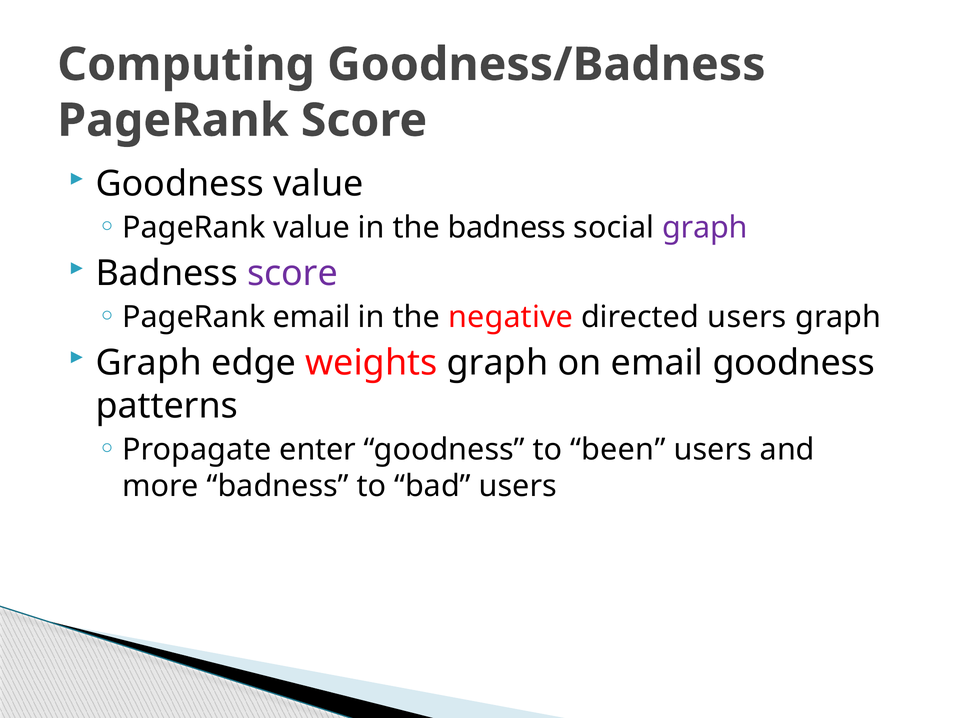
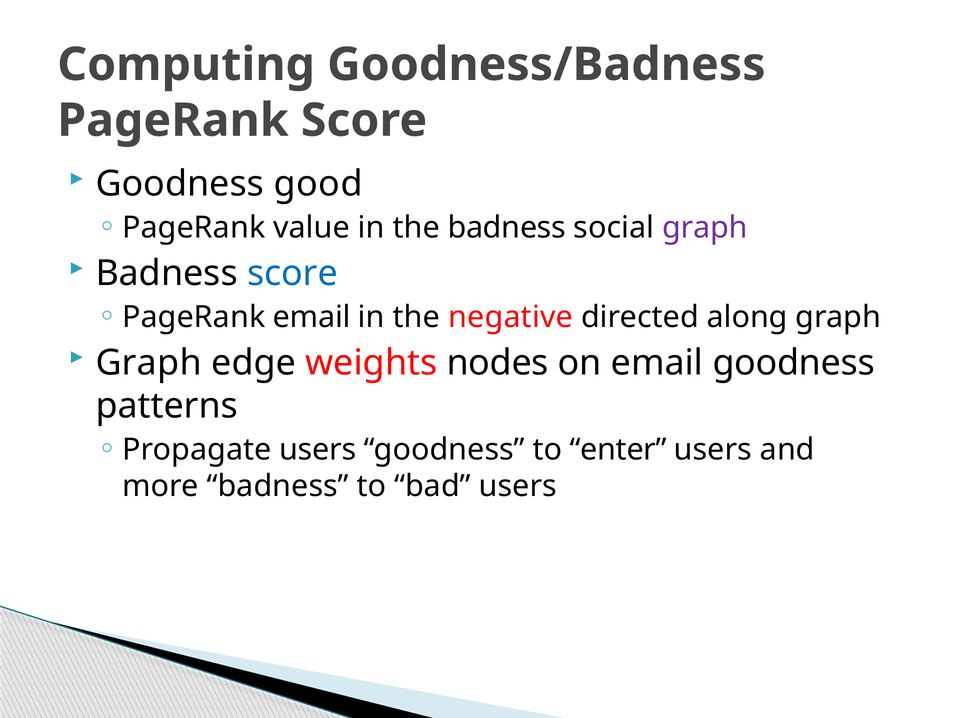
Goodness value: value -> good (318, 184)
score colour: purple -> blue (292, 273)
directed users: users -> along (747, 317)
weights graph: graph -> nodes (498, 363)
Propagate enter: enter -> users (318, 449)
been: been -> enter (618, 449)
